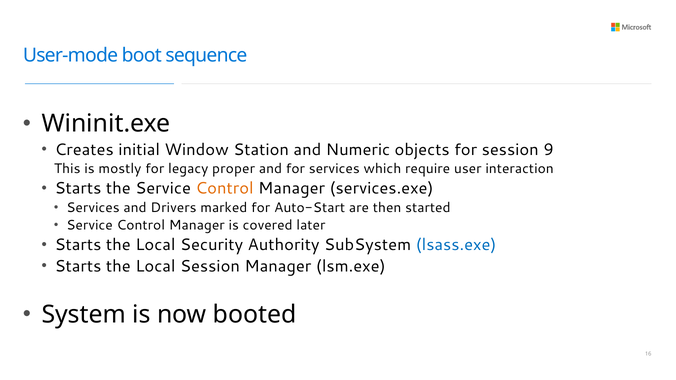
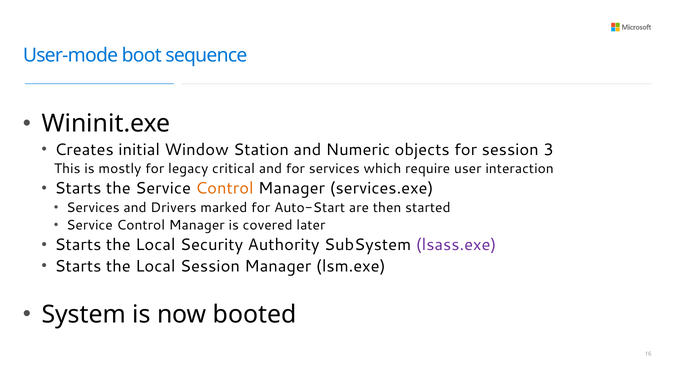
9: 9 -> 3 (549, 150)
proper: proper -> critical (234, 169)
lsass.exe colour: blue -> purple (456, 245)
